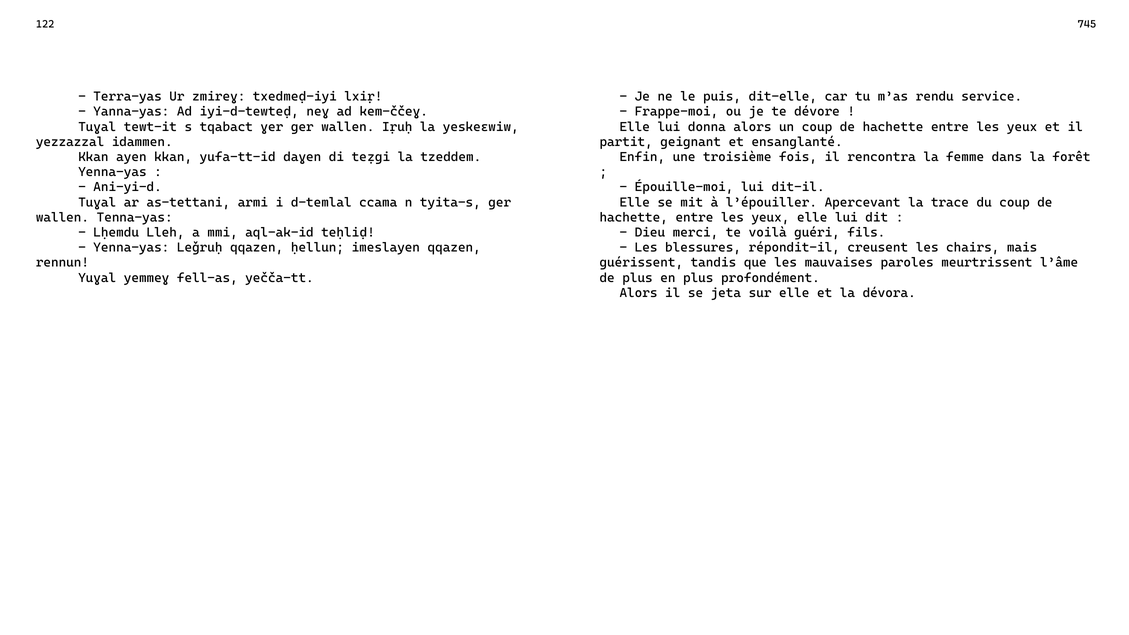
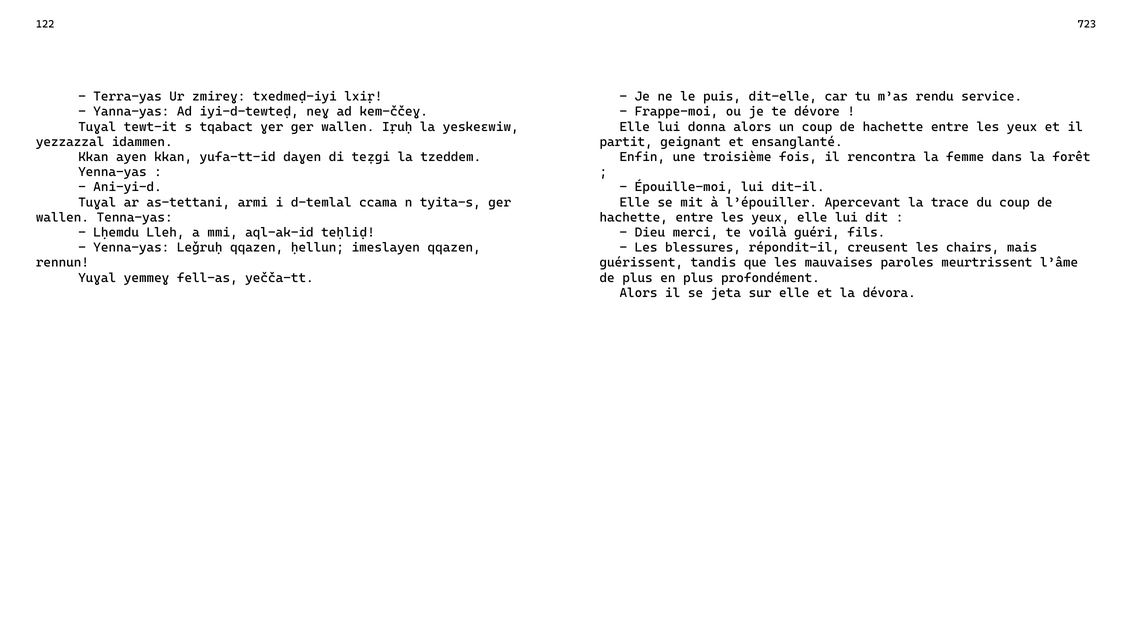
745: 745 -> 723 (1087, 24)
